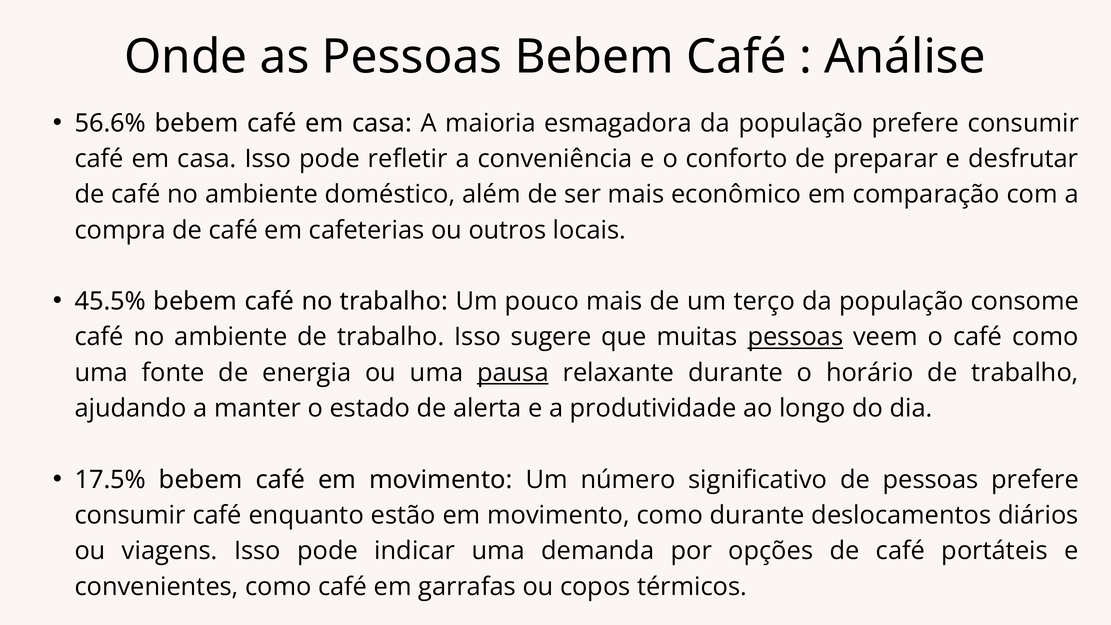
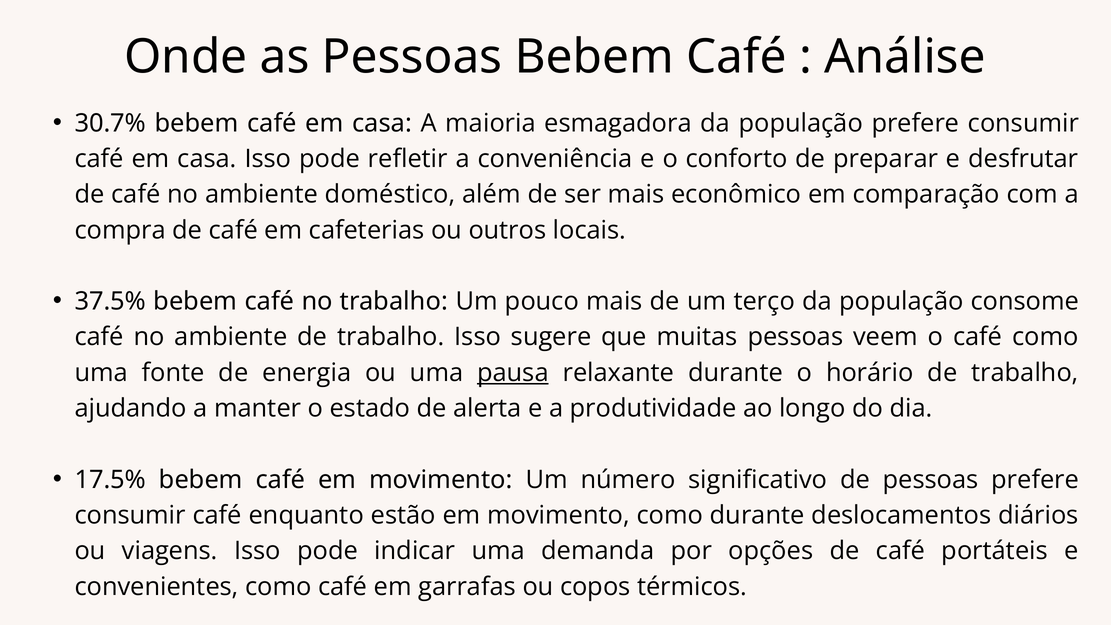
56.6%: 56.6% -> 30.7% (110, 123)
45.5%: 45.5% -> 37.5% (110, 301)
pessoas underline: present -> none (795, 337)
